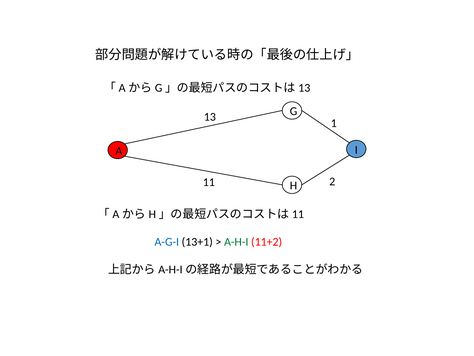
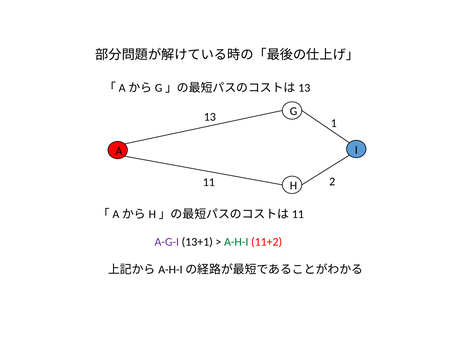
A-G-I colour: blue -> purple (167, 241)
